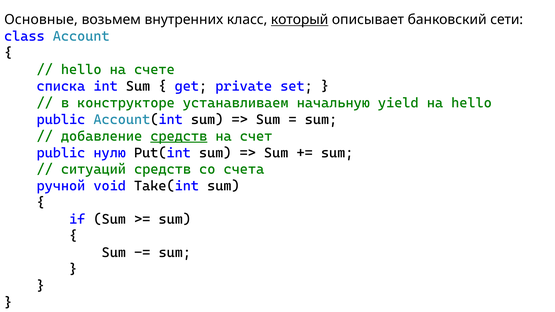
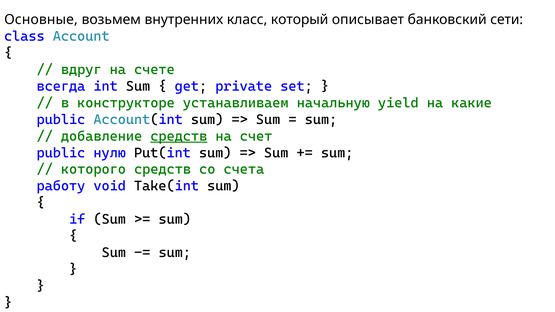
который underline: present -> none (300, 20)
hello: hello -> вдруг (81, 70)
списка: списка -> всегда (61, 86)
на hello: hello -> какие (472, 103)
ситуаций: ситуаций -> которого (93, 170)
ручной: ручной -> работу (61, 186)
